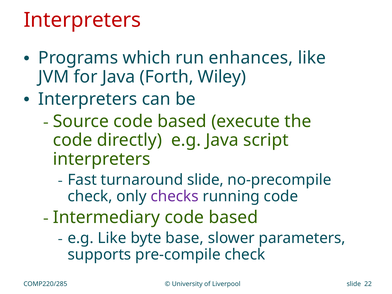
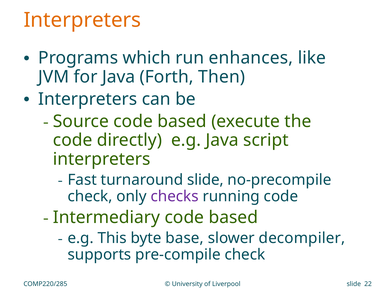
Interpreters colour: red -> orange (82, 20)
Wiley: Wiley -> Then (222, 77)
e.g Like: Like -> This (112, 238)
parameters: parameters -> decompiler (302, 238)
